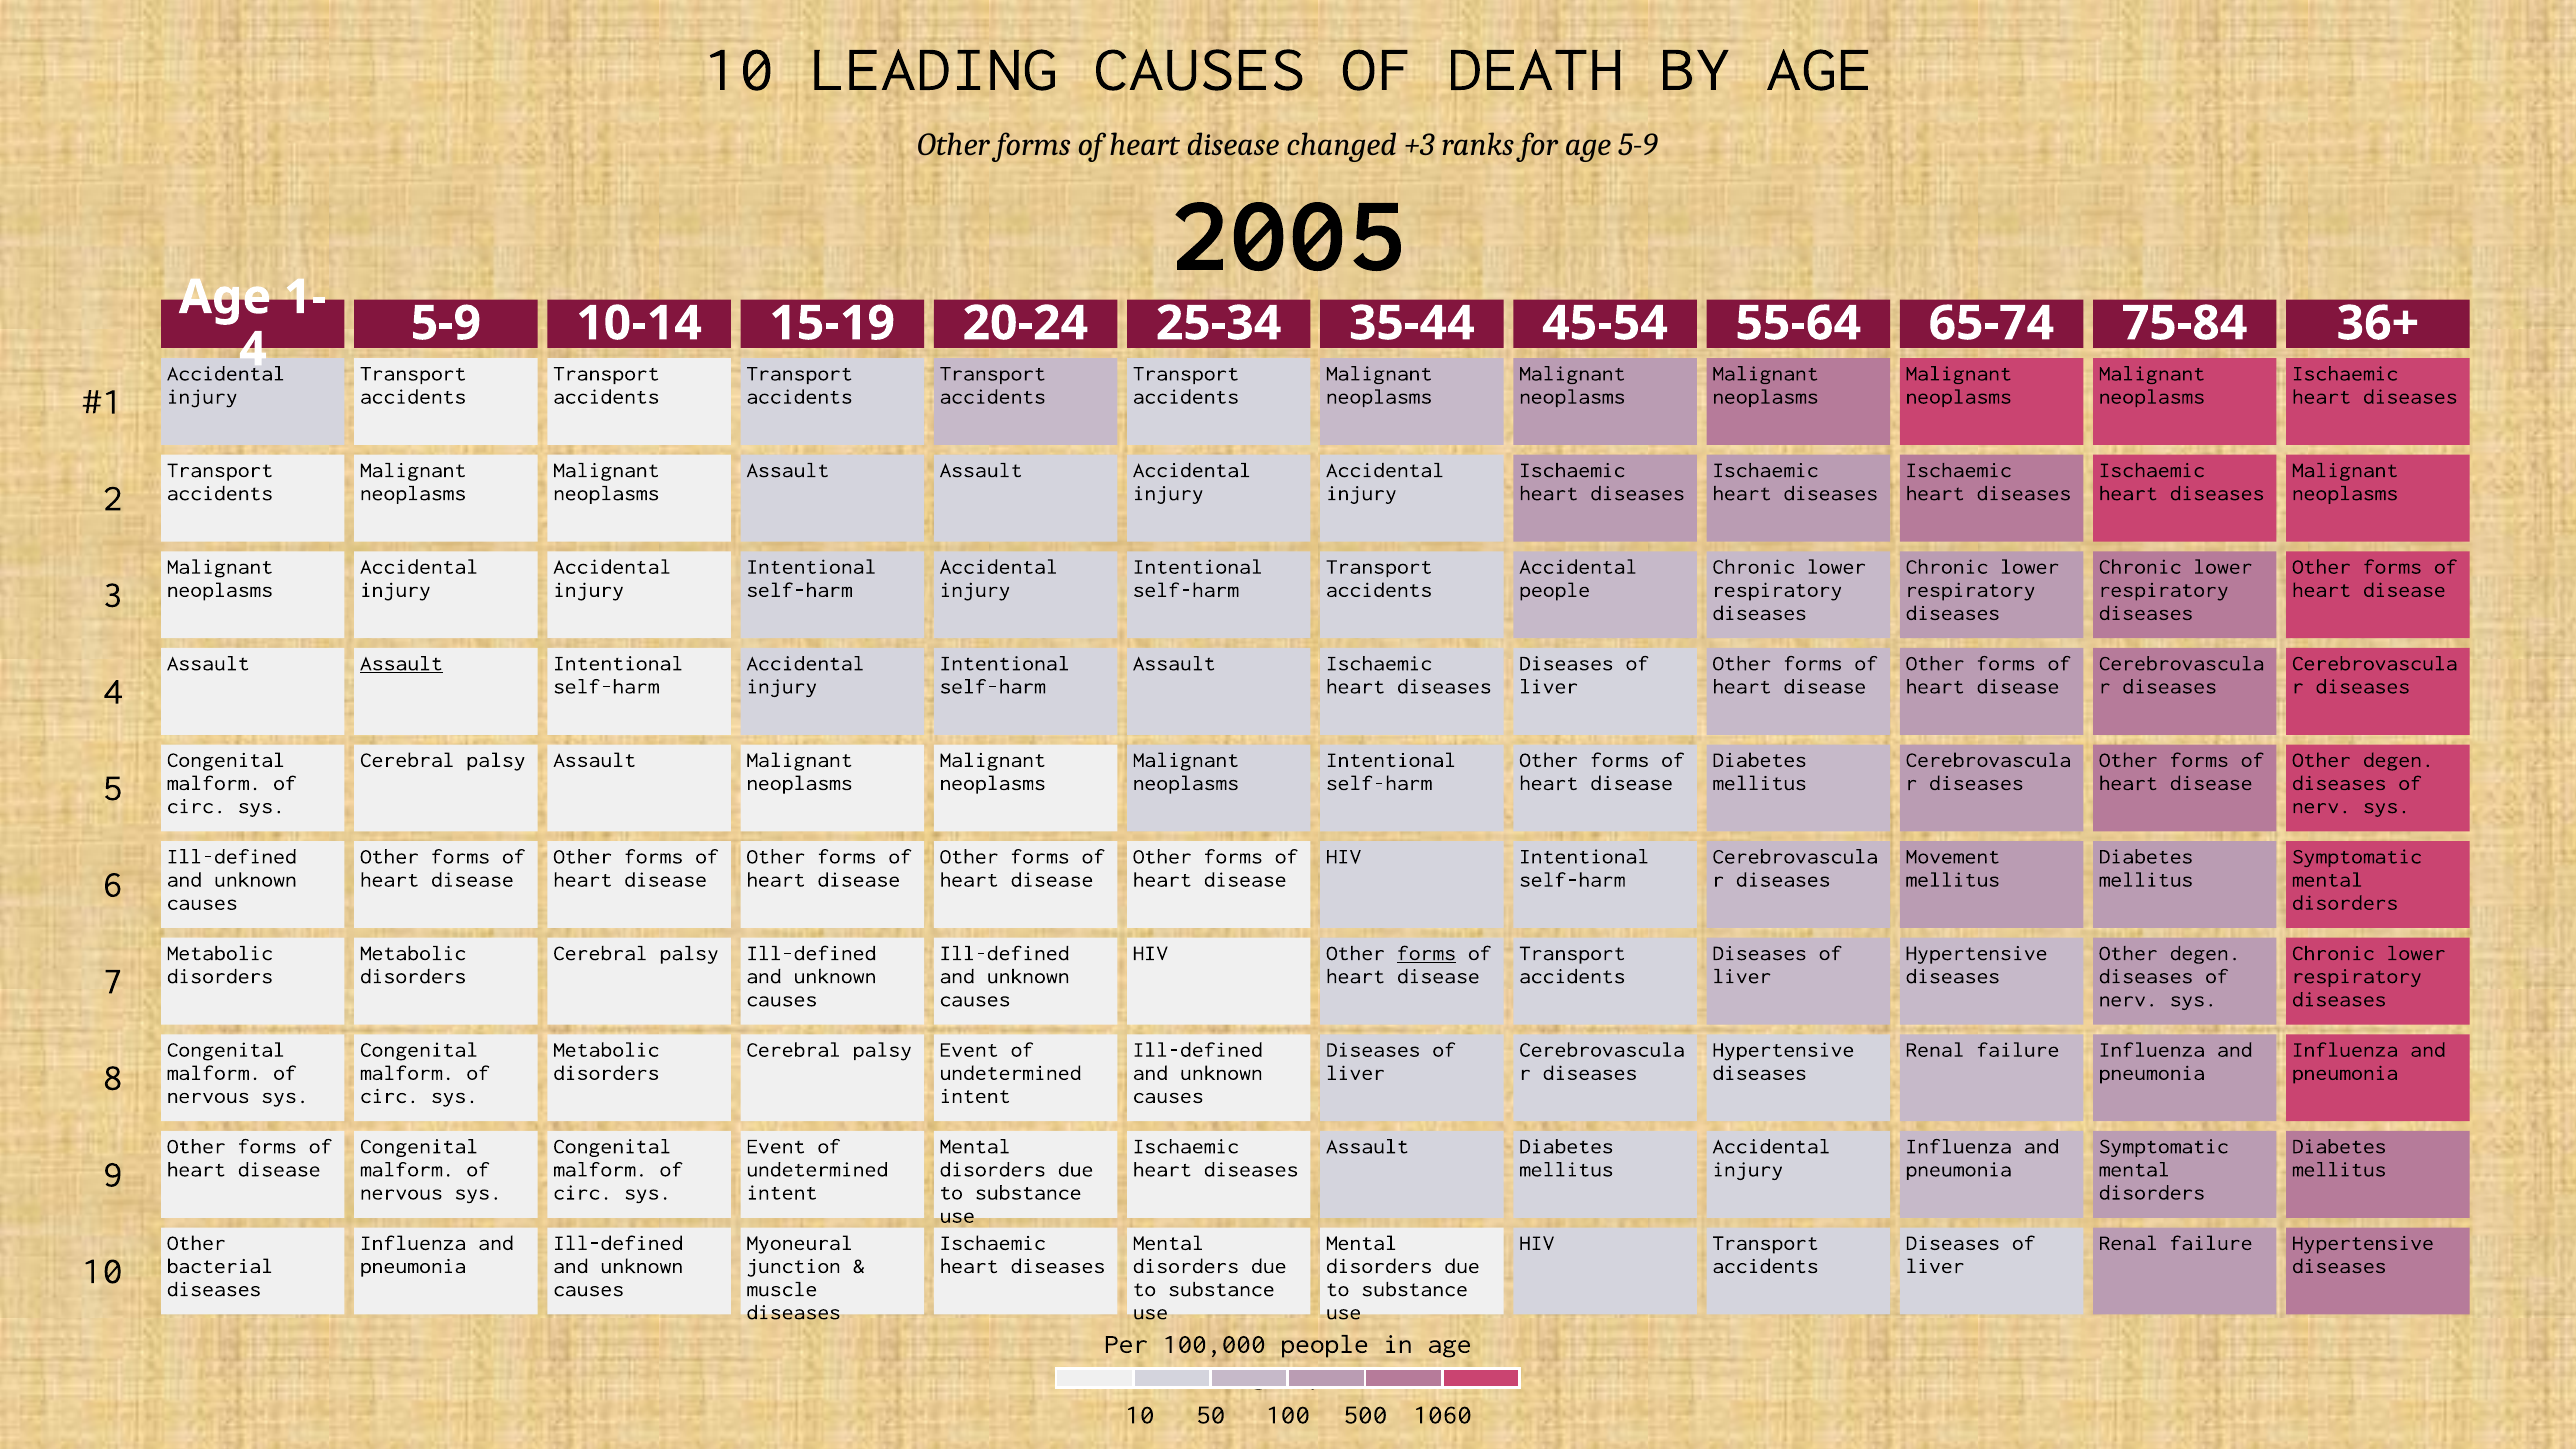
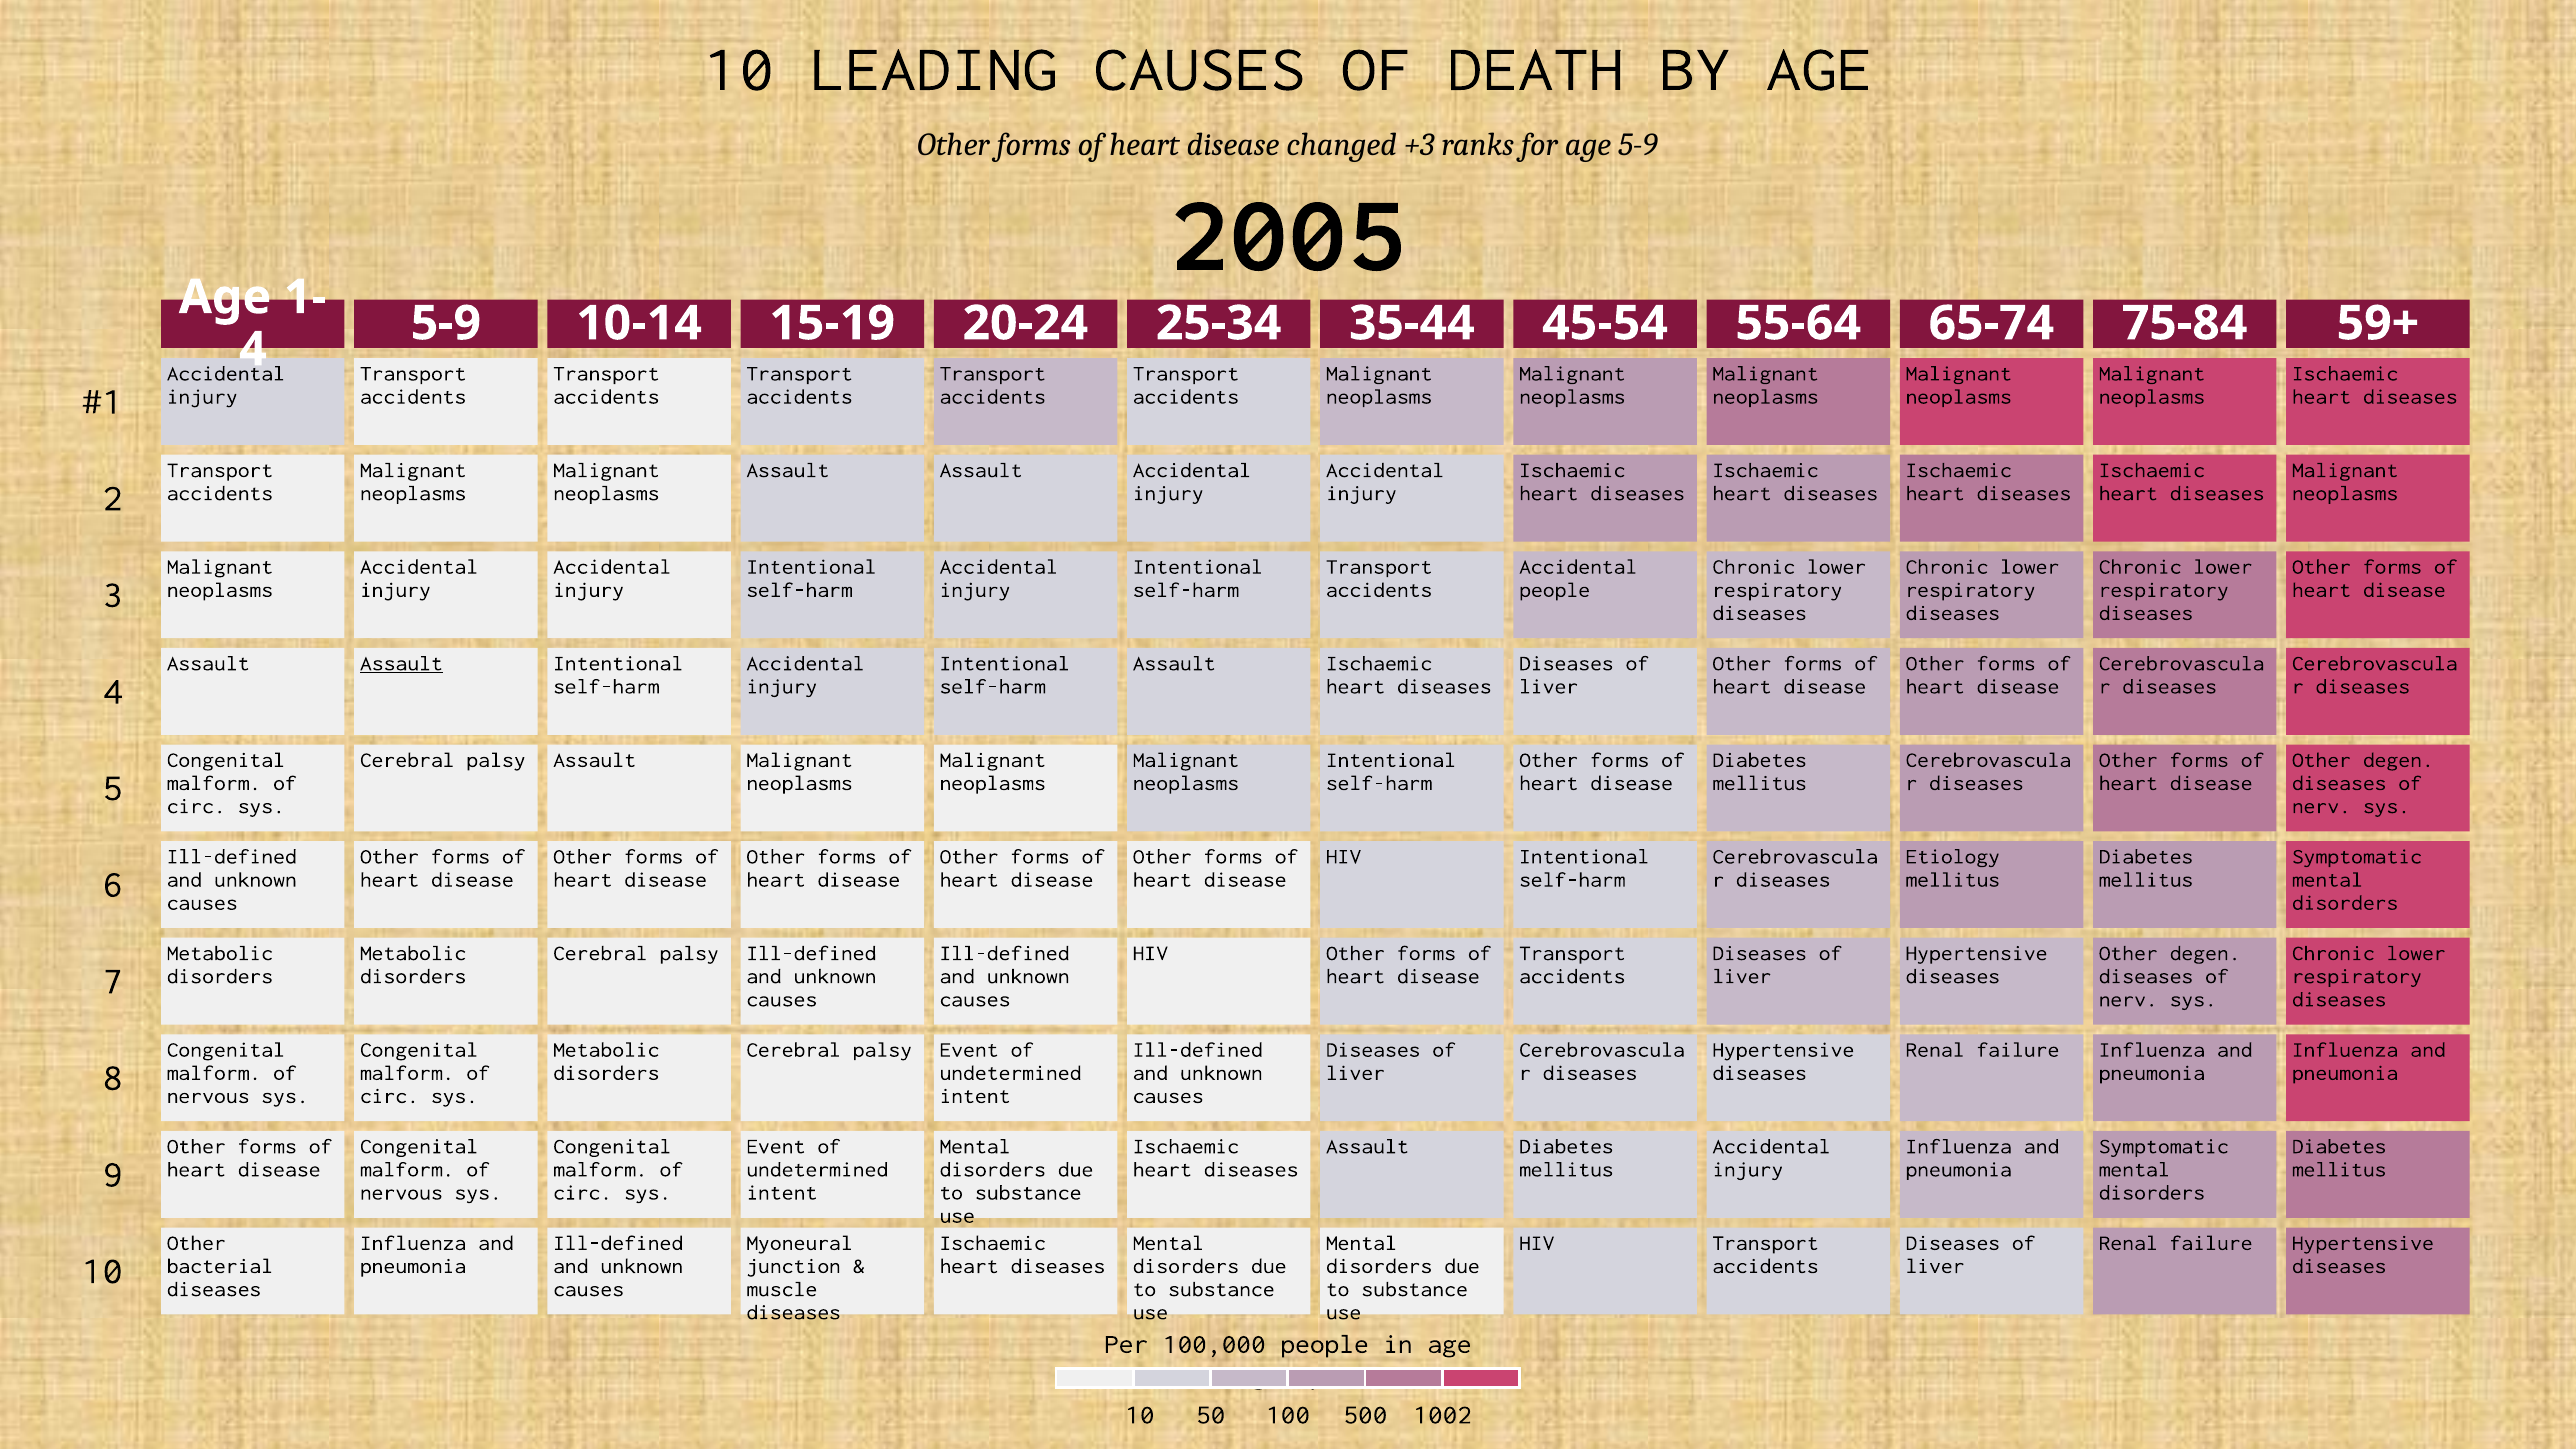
36+: 36+ -> 59+ (2378, 323)
Movement: Movement -> Etiology (1953, 856)
forms underline: present -> none (1427, 953)
1060: 1060 -> 1002 (1443, 1415)
